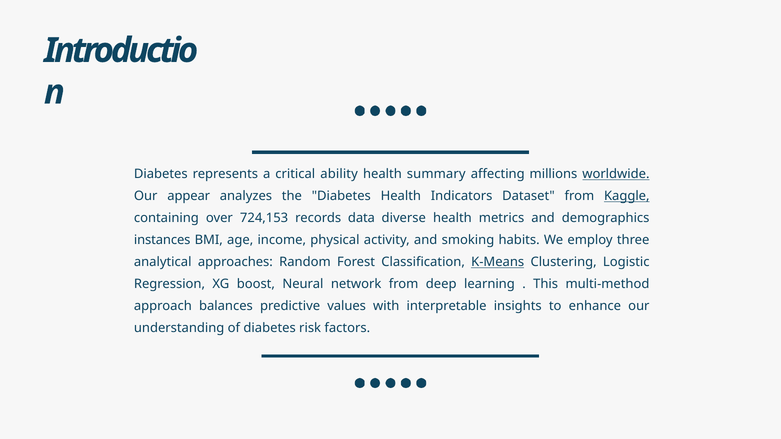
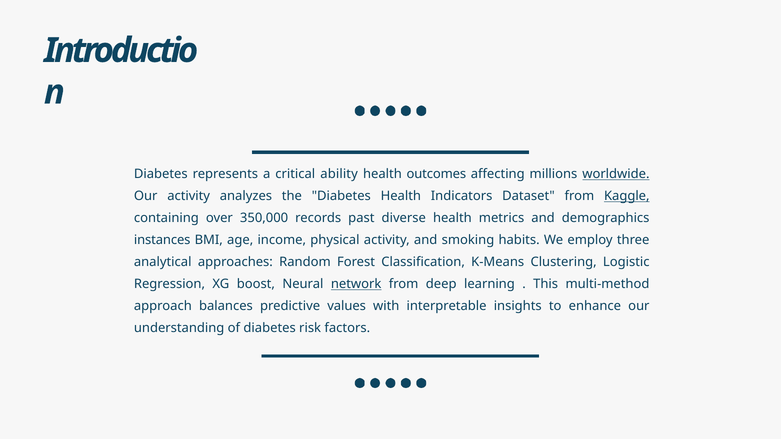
summary: summary -> outcomes (436, 174)
Our appear: appear -> activity (189, 196)
724,153: 724,153 -> 350,000 (264, 218)
data: data -> past (361, 218)
K-Means underline: present -> none (498, 262)
network underline: none -> present (356, 284)
